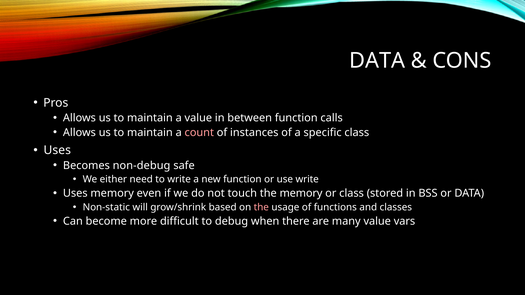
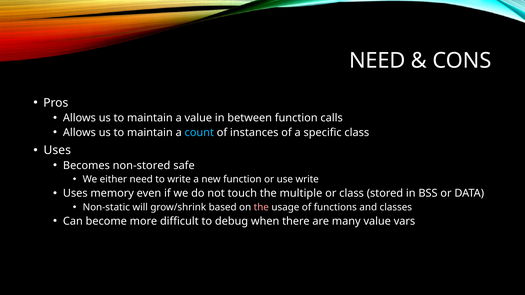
DATA: DATA -> NEED (377, 61)
count colour: pink -> light blue (199, 133)
non-debug: non-debug -> non-stored (142, 166)
the memory: memory -> multiple (301, 193)
